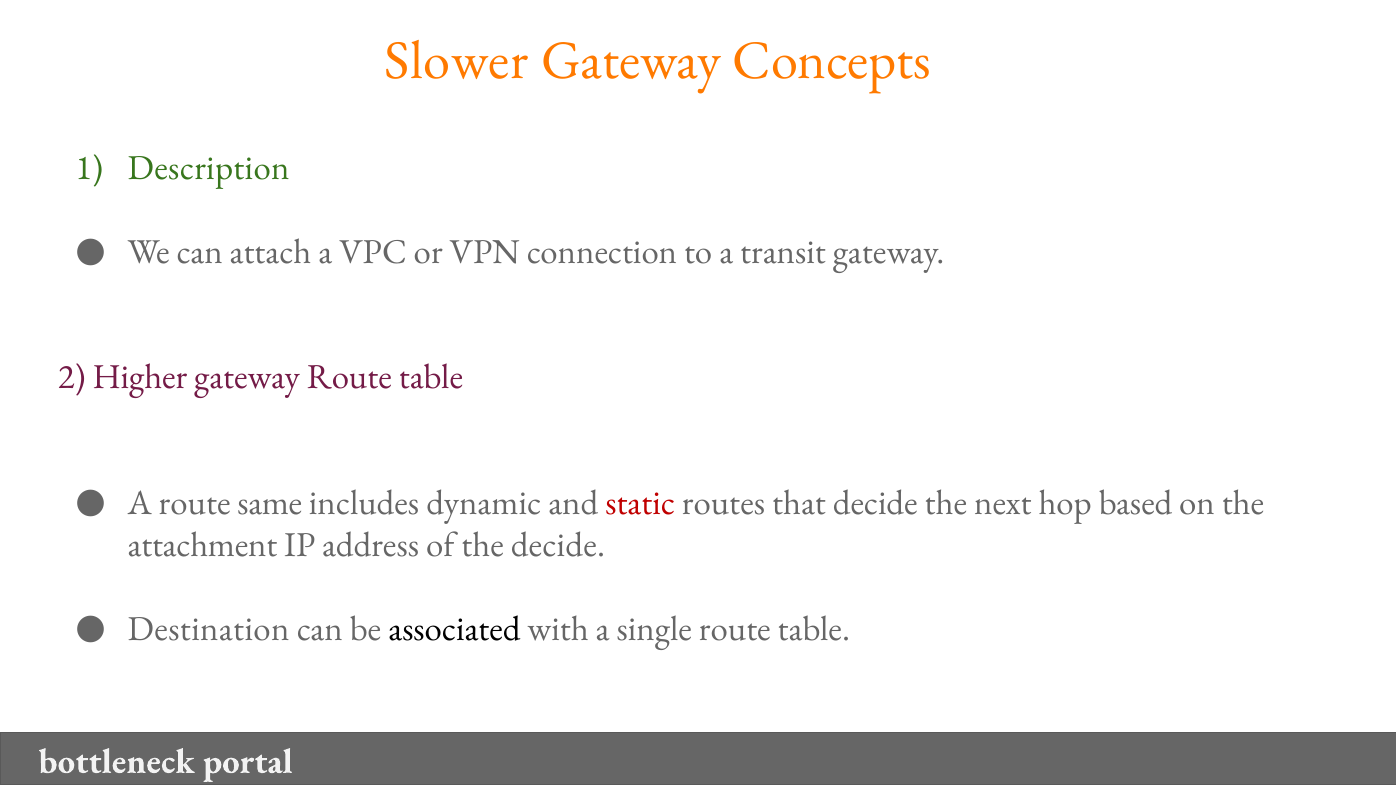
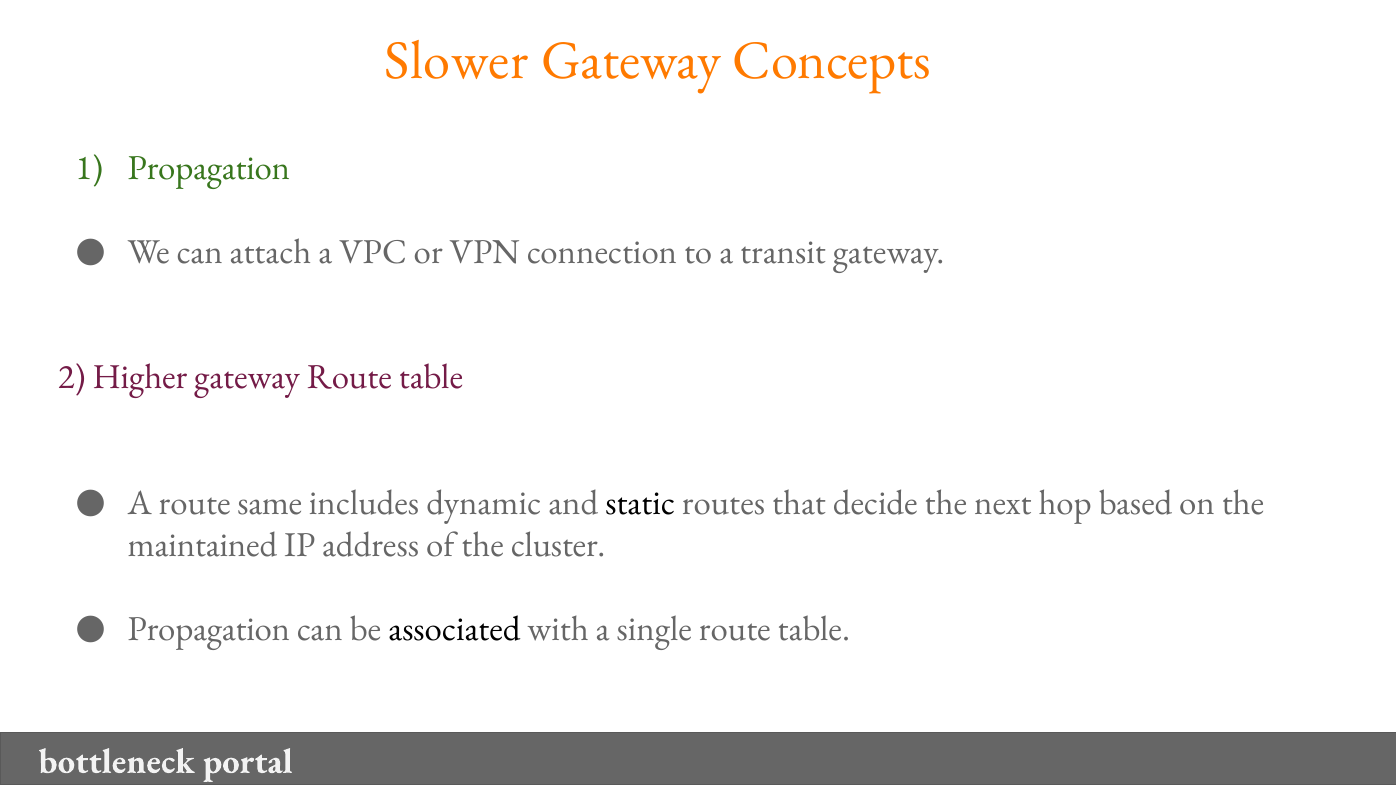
Description: Description -> Propagation (209, 168)
static colour: red -> black (640, 503)
attachment: attachment -> maintained (202, 545)
the decide: decide -> cluster (558, 545)
Destination: Destination -> Propagation (209, 629)
